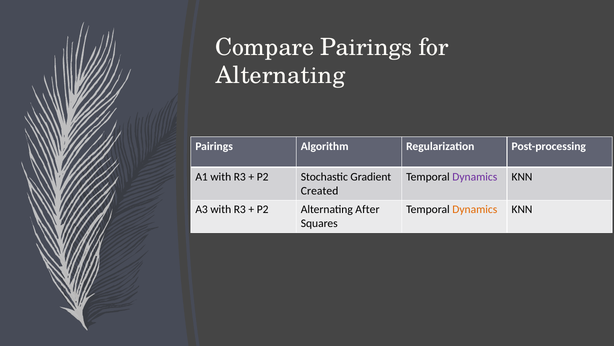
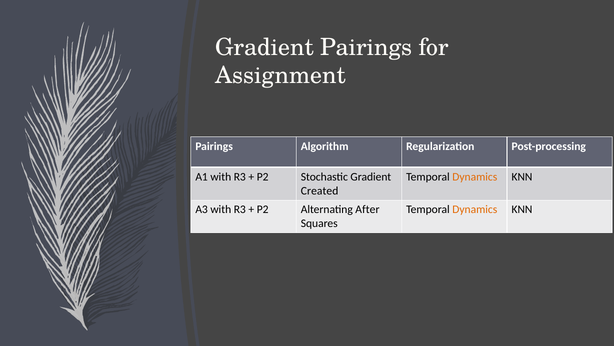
Compare: Compare -> Gradient (265, 47)
Alternating: Alternating -> Assignment (281, 75)
Dynamics colour: purple -> orange (475, 176)
